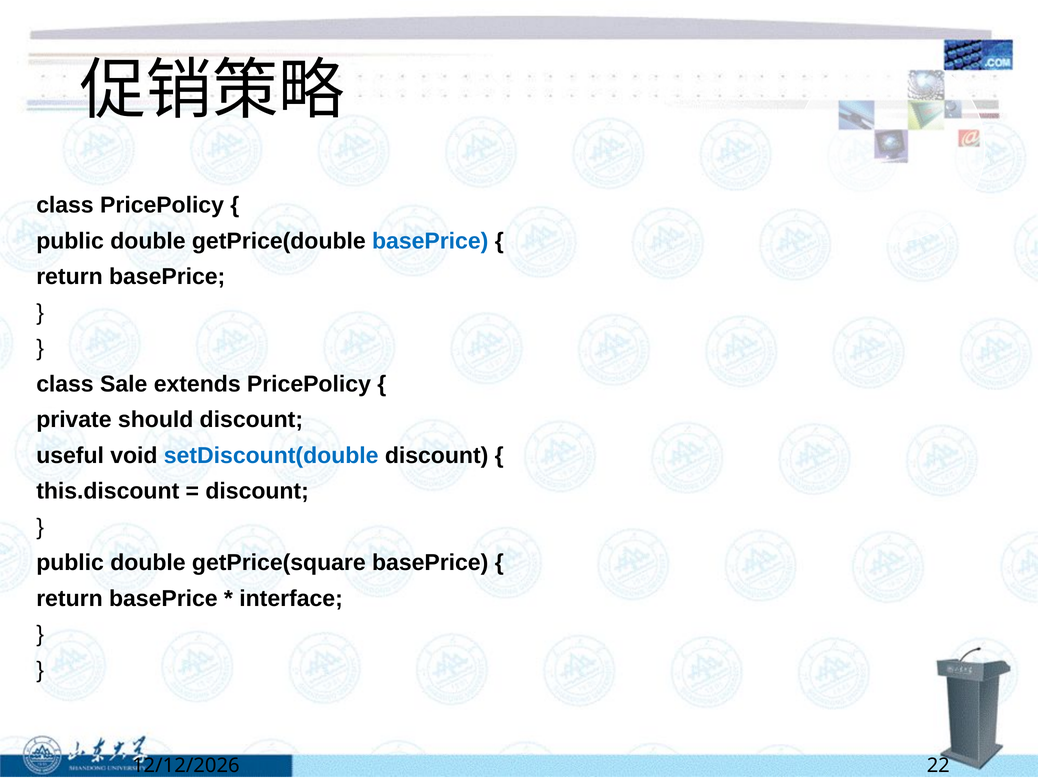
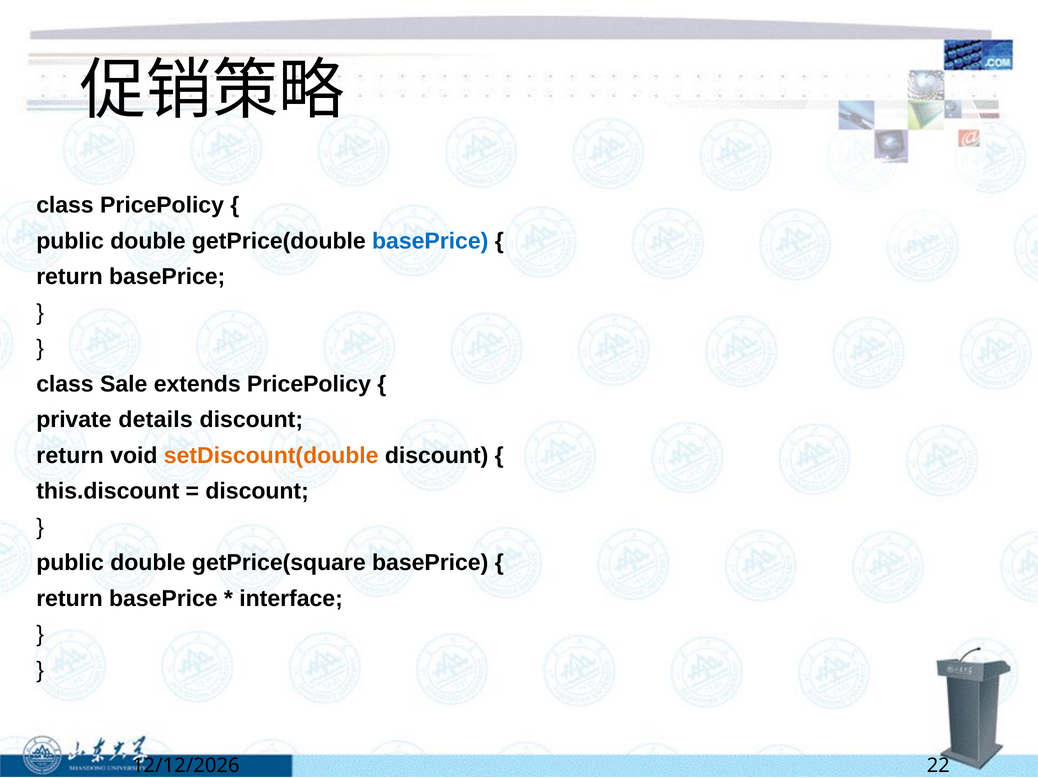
should: should -> details (156, 420)
useful: useful -> return (70, 456)
setDiscount(double colour: blue -> orange (271, 456)
